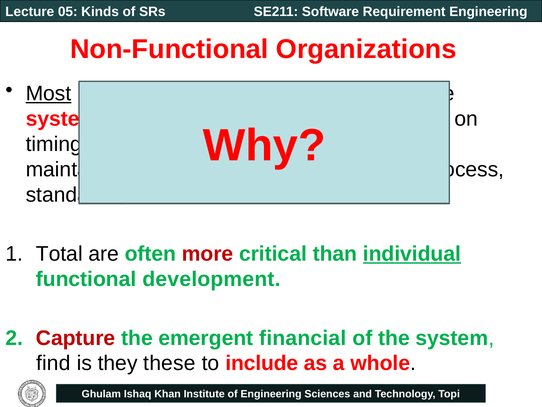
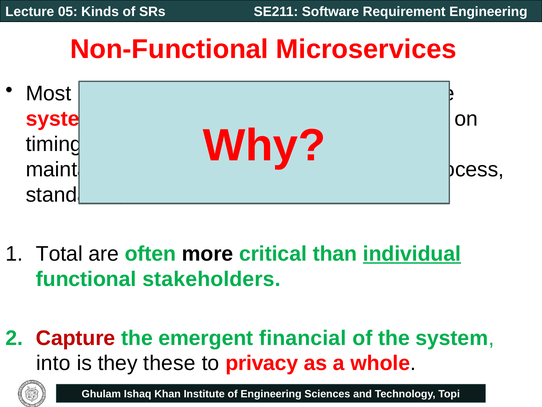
Organizations: Organizations -> Microservices (366, 49)
Most underline: present -> none (49, 94)
more colour: red -> black (208, 253)
functional development: development -> stakeholders (212, 279)
find: find -> into (53, 363)
to include: include -> privacy (262, 363)
